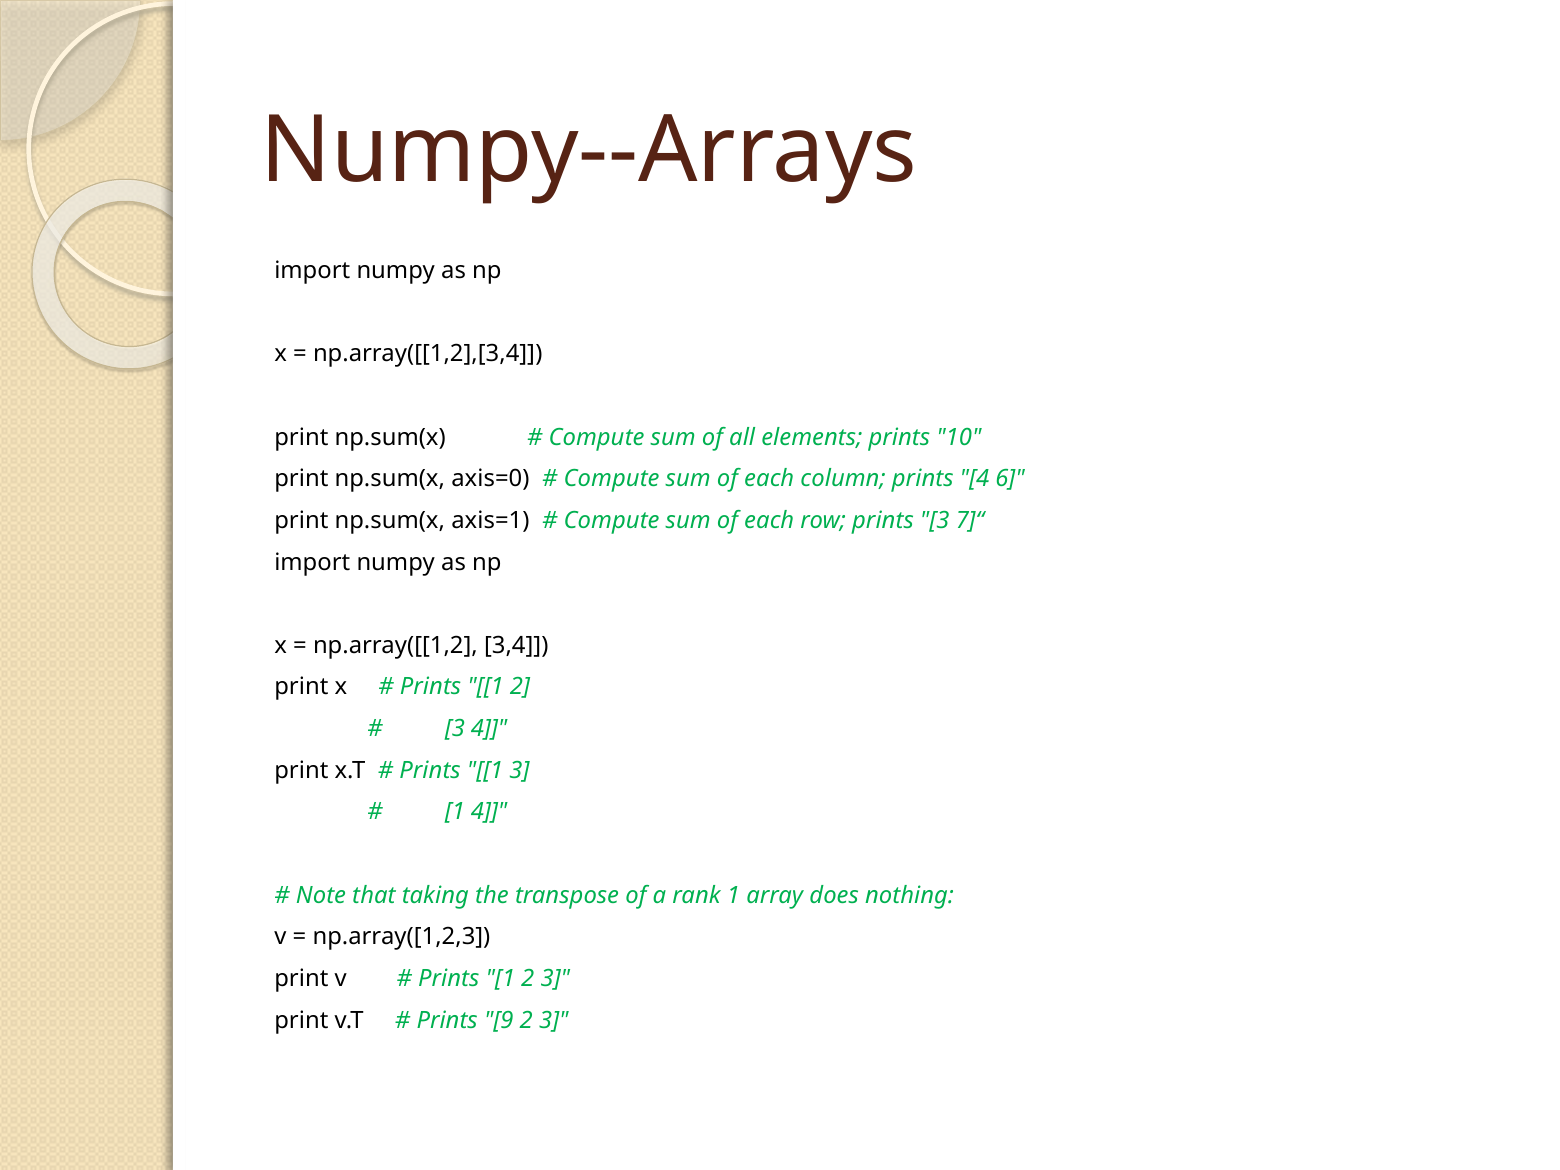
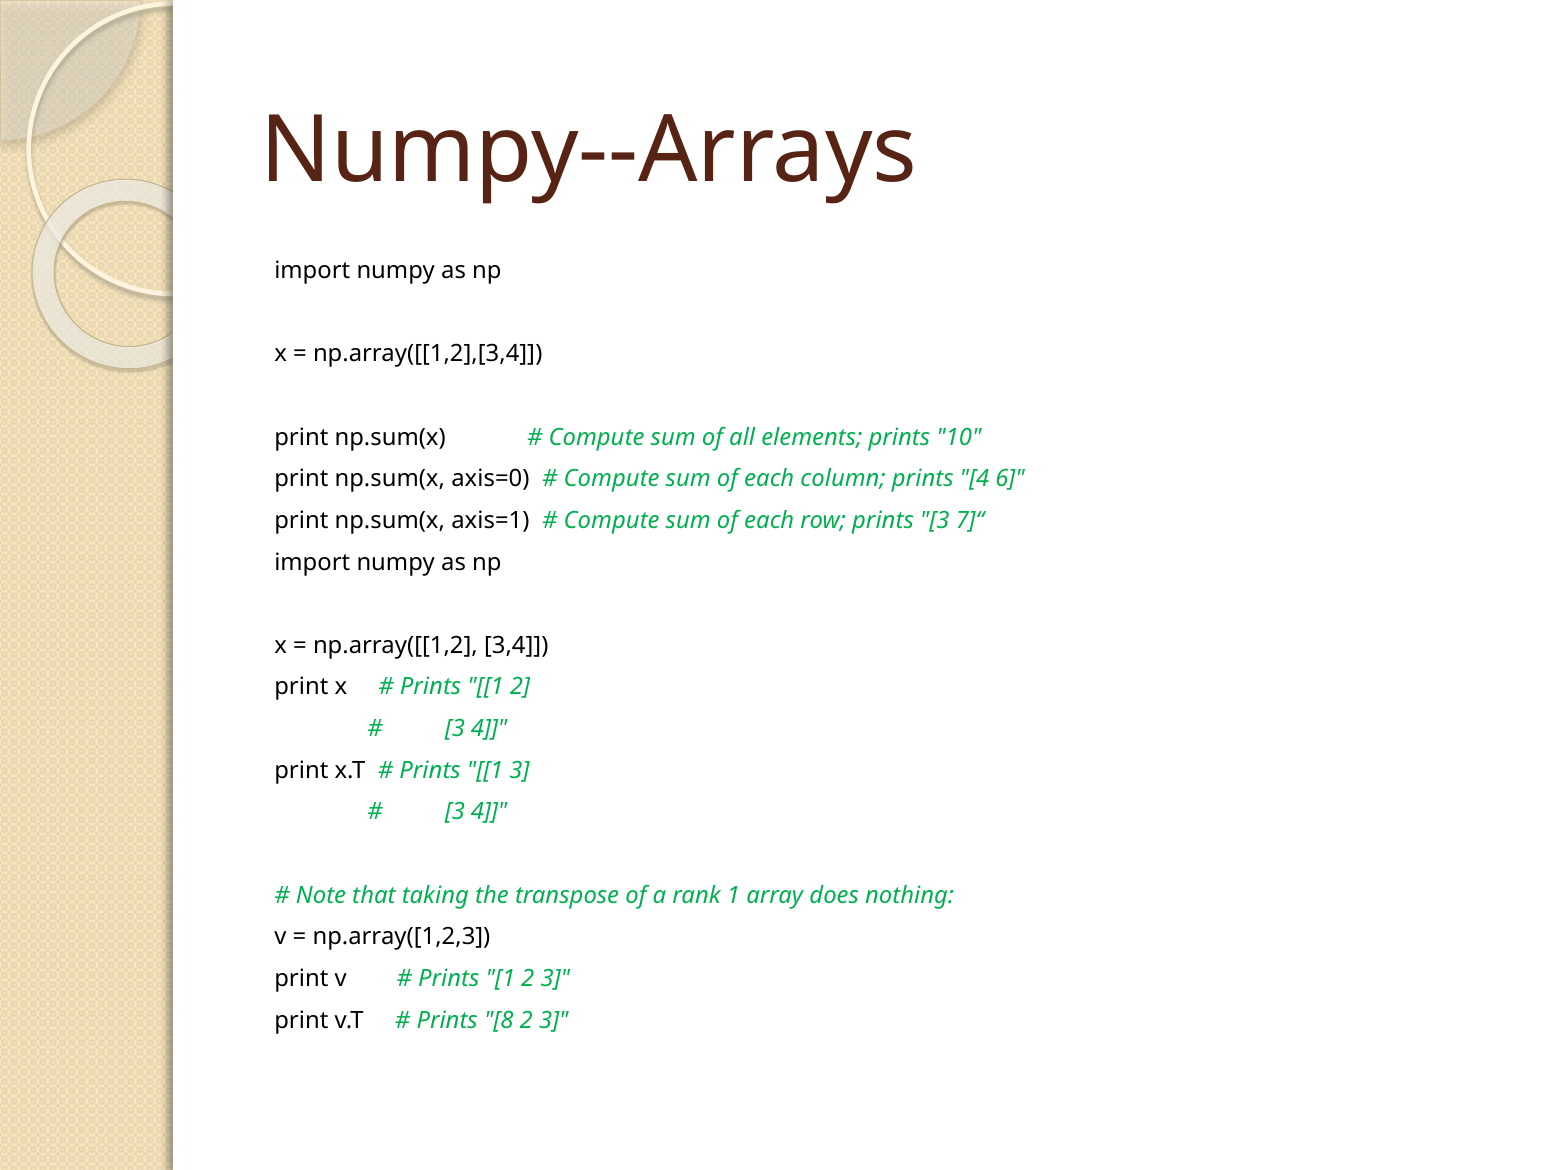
1: 1 -> 3 (455, 812)
9: 9 -> 8 (499, 1020)
